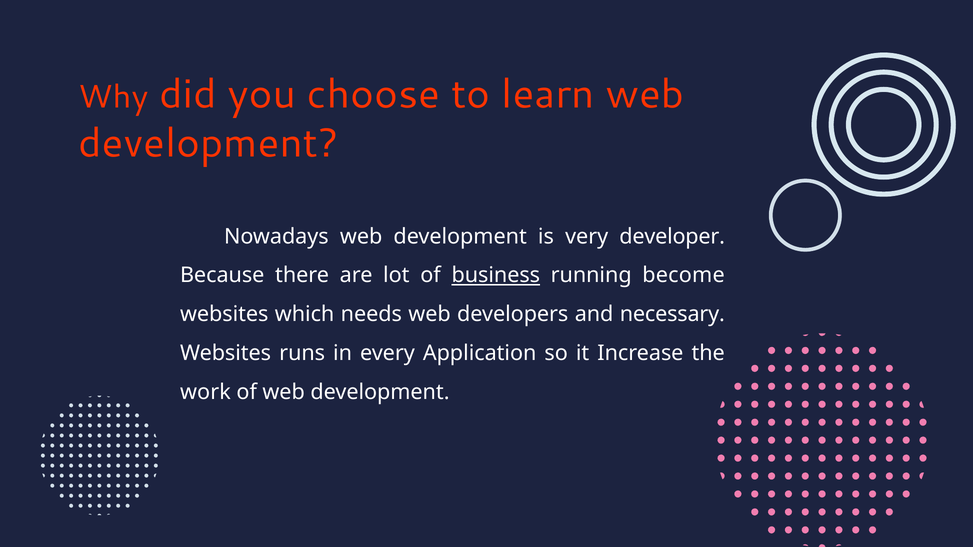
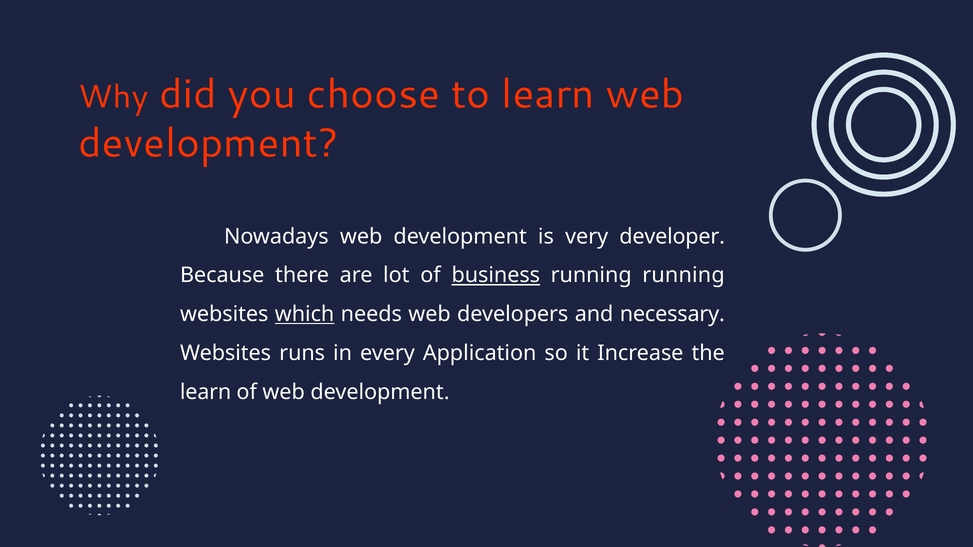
running become: become -> running (684, 276)
which underline: none -> present (305, 314)
work: work -> learn (206, 392)
